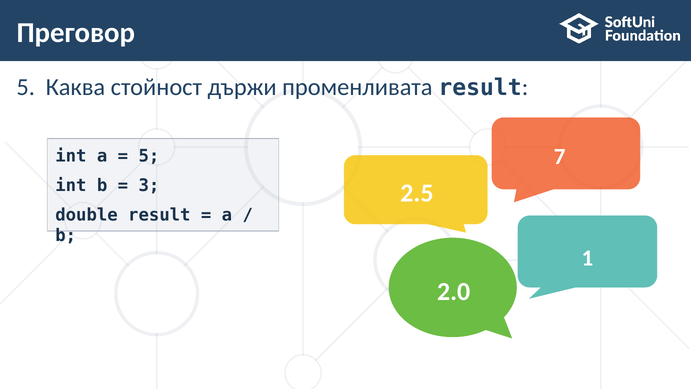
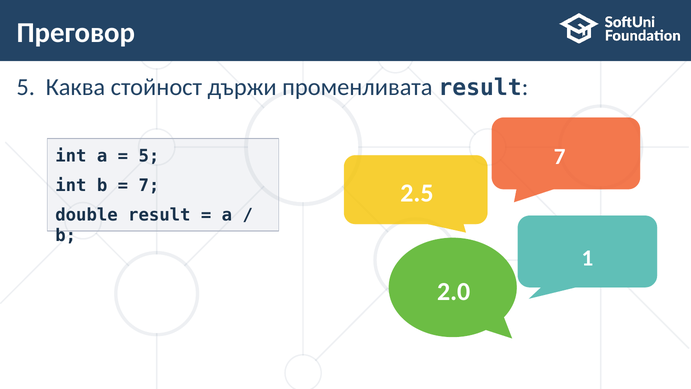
3: 3 -> 7 (149, 185)
